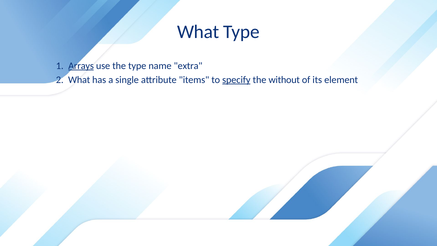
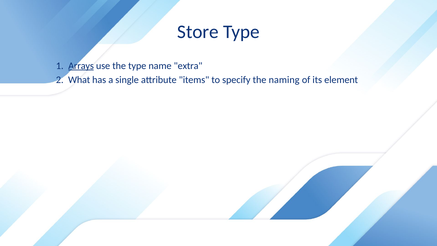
What: What -> Store (198, 32)
specify underline: present -> none (236, 80)
without: without -> naming (284, 80)
